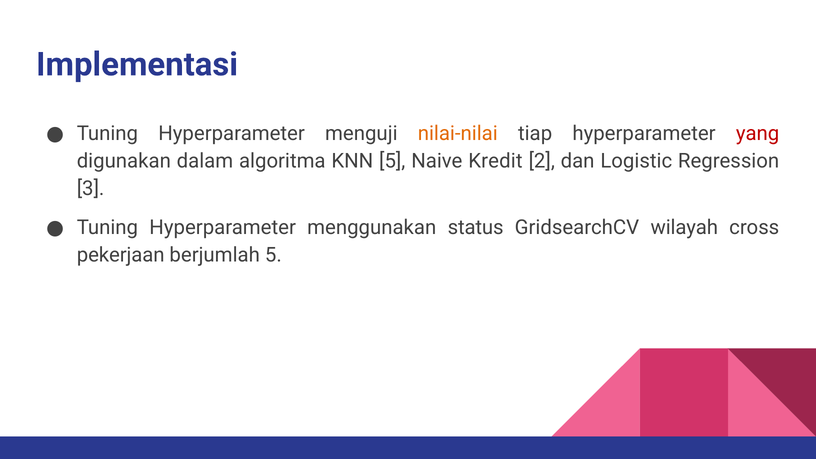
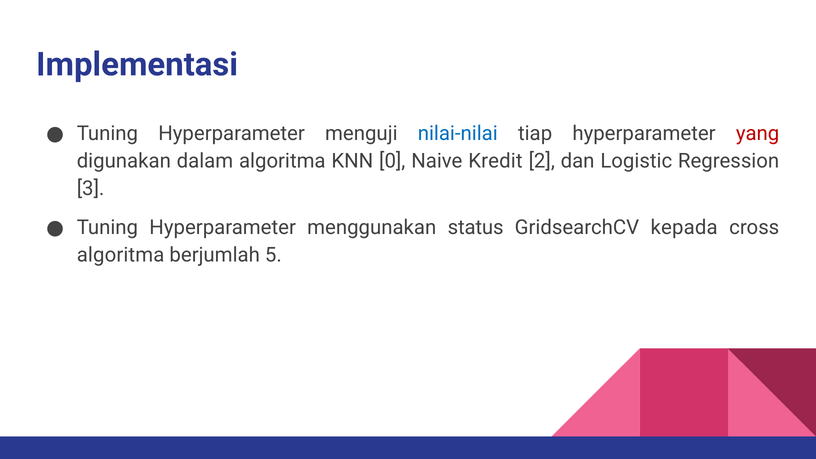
nilai-nilai colour: orange -> blue (458, 134)
KNN 5: 5 -> 0 (392, 161)
wilayah: wilayah -> kepada (684, 227)
pekerjaan: pekerjaan -> algoritma (121, 255)
